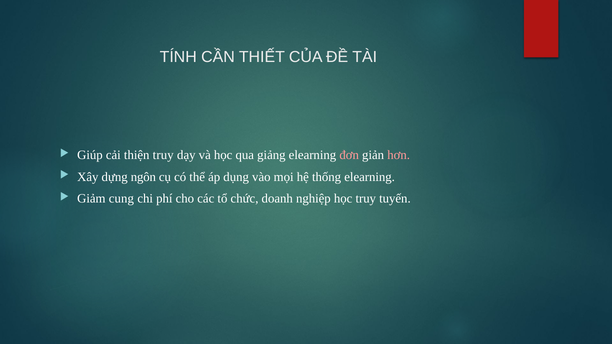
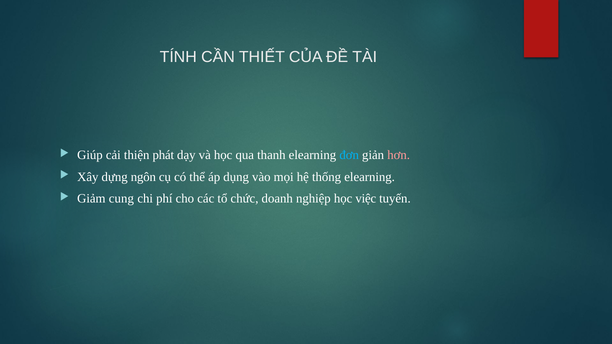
thiện truy: truy -> phát (163, 155)
giảng: giảng -> thanh (271, 155)
đơn colour: pink -> light blue (349, 155)
học truy: truy -> việc (366, 199)
